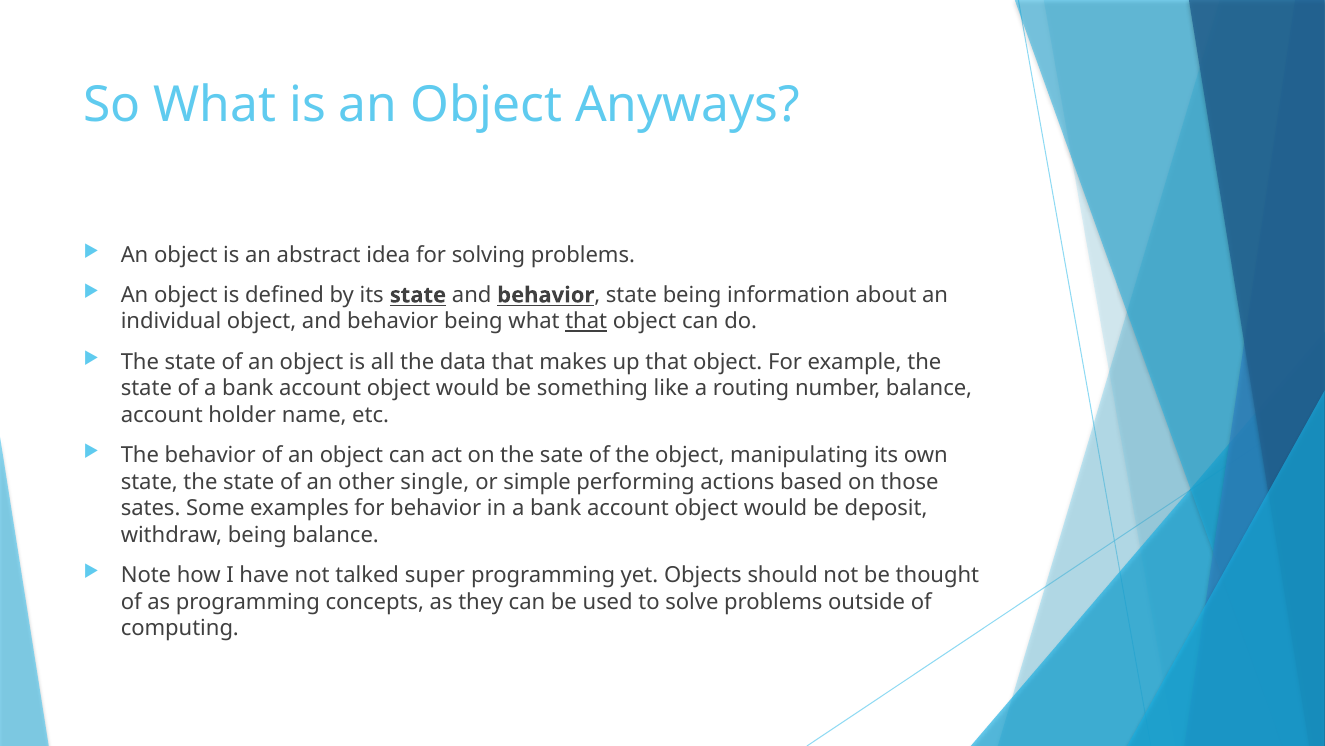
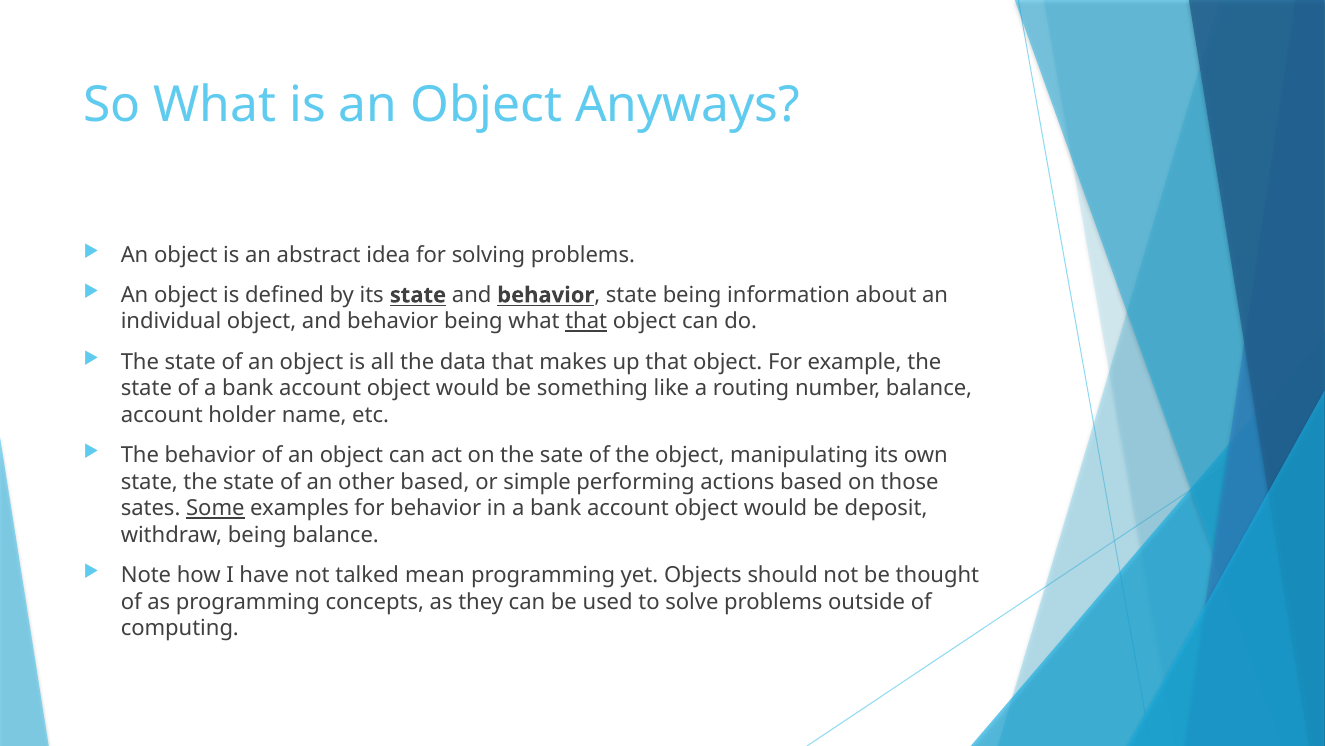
other single: single -> based (435, 481)
Some underline: none -> present (215, 508)
super: super -> mean (435, 575)
